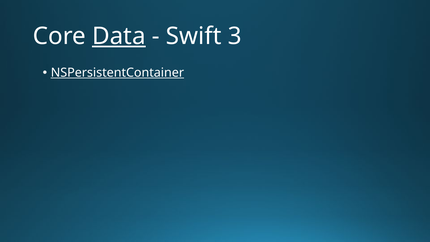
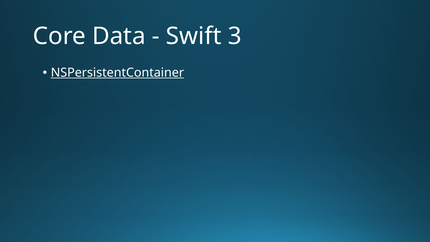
Data underline: present -> none (119, 36)
